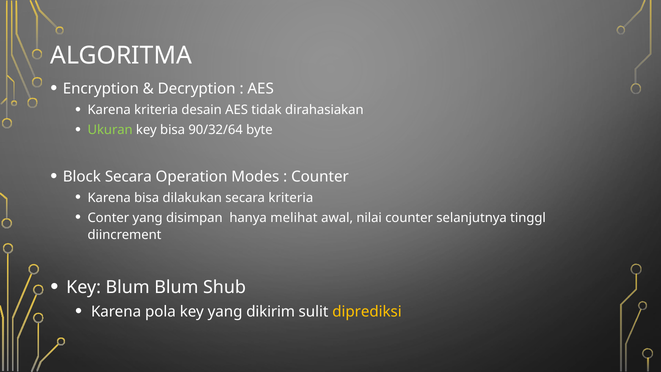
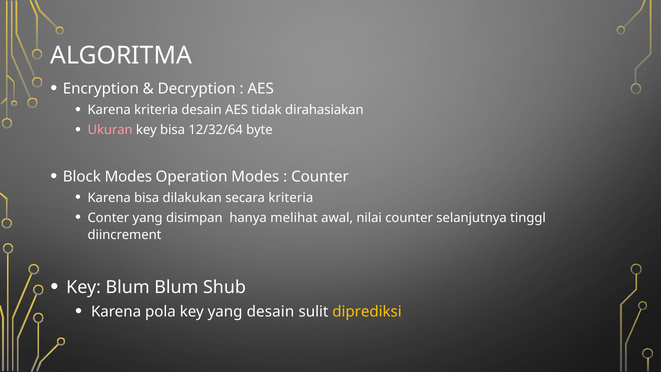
Ukuran colour: light green -> pink (110, 130)
90/32/64: 90/32/64 -> 12/32/64 (216, 130)
Block Secara: Secara -> Modes (128, 177)
yang dikirim: dikirim -> desain (270, 311)
